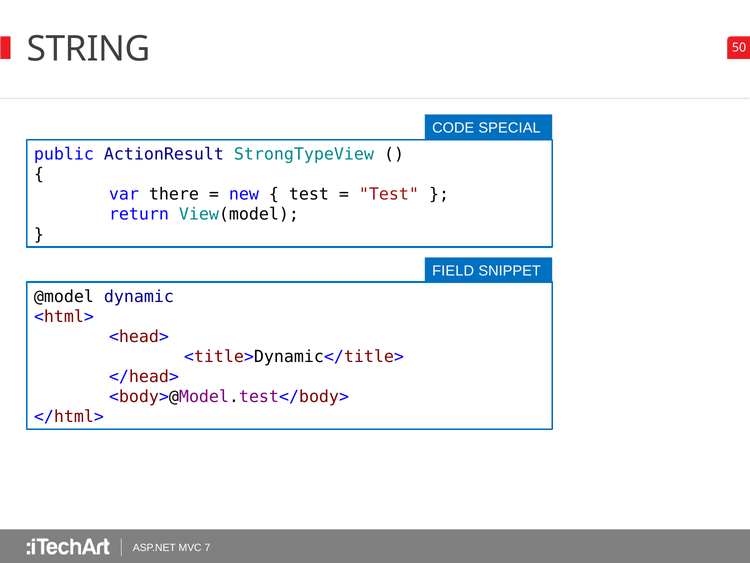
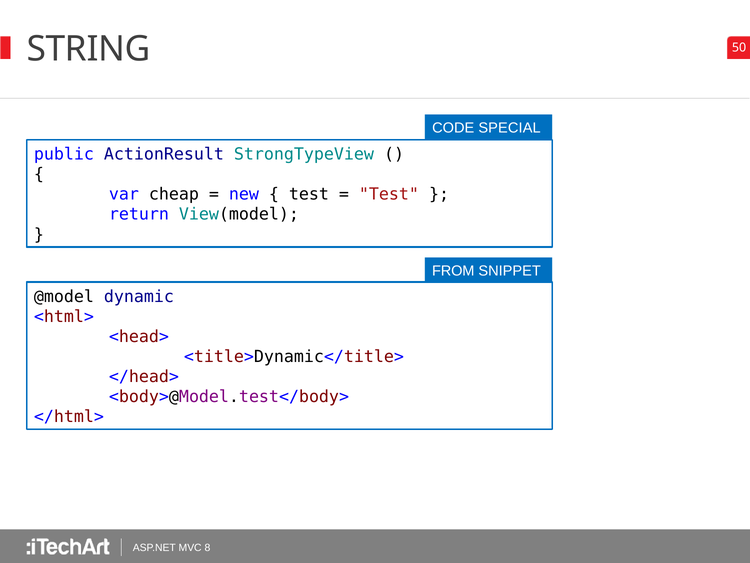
there: there -> cheap (174, 194)
FIELD: FIELD -> FROM (453, 271)
7: 7 -> 8 (207, 548)
